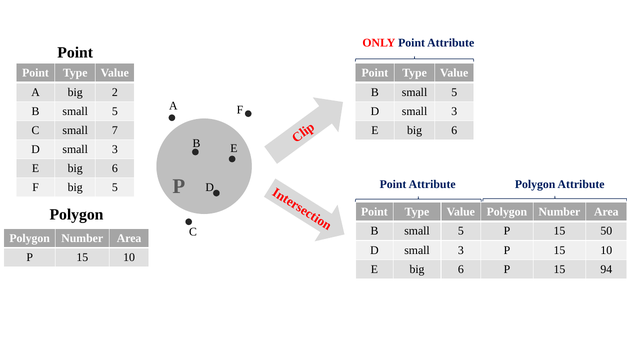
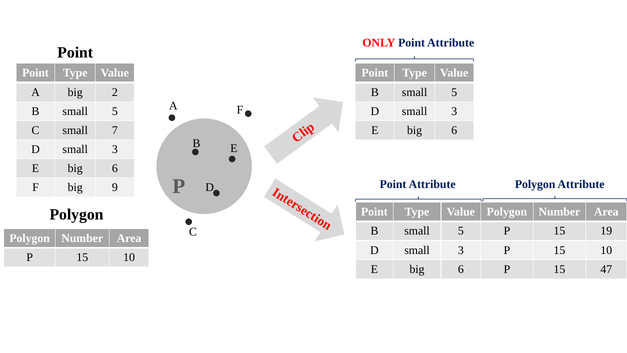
big 5: 5 -> 9 (115, 187)
50: 50 -> 19 (606, 231)
94: 94 -> 47 (606, 269)
